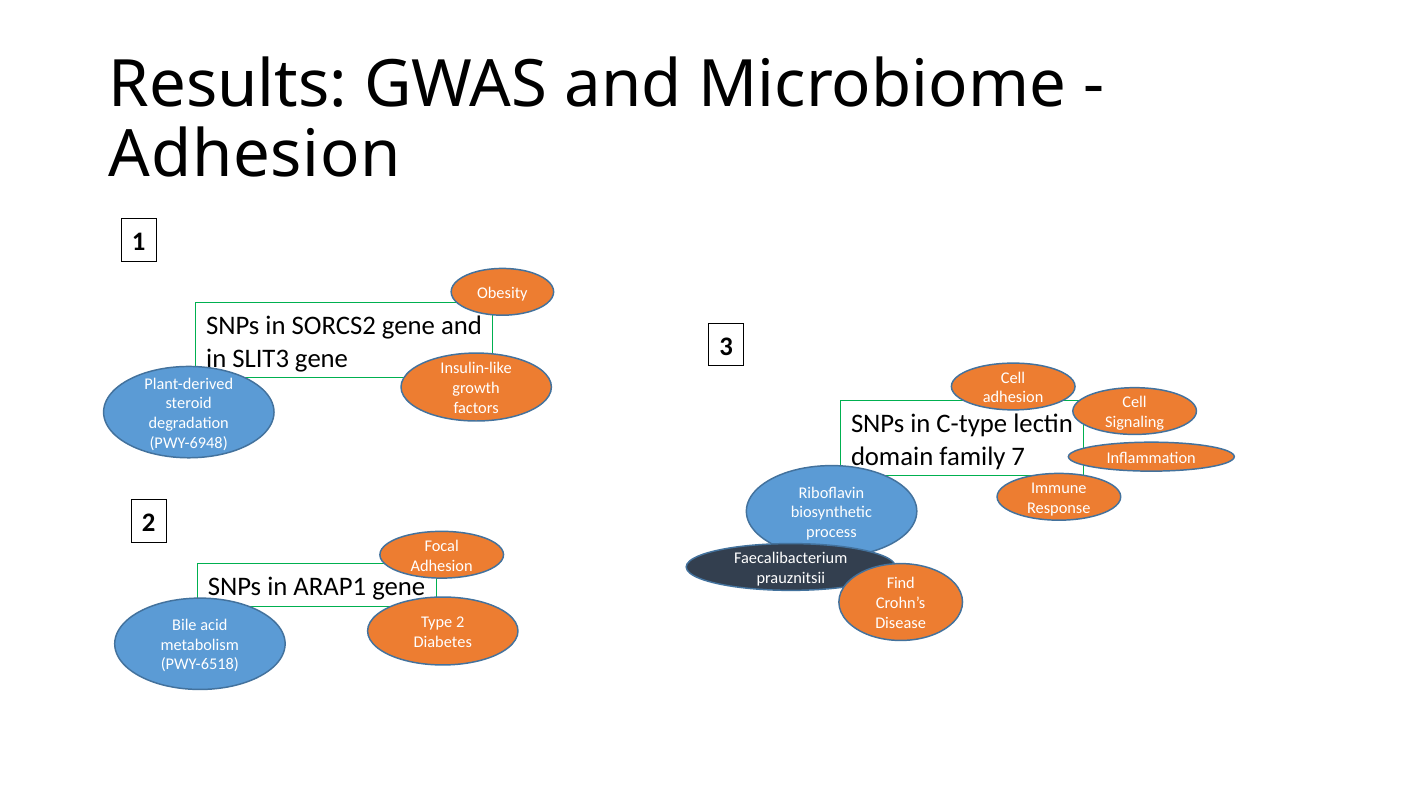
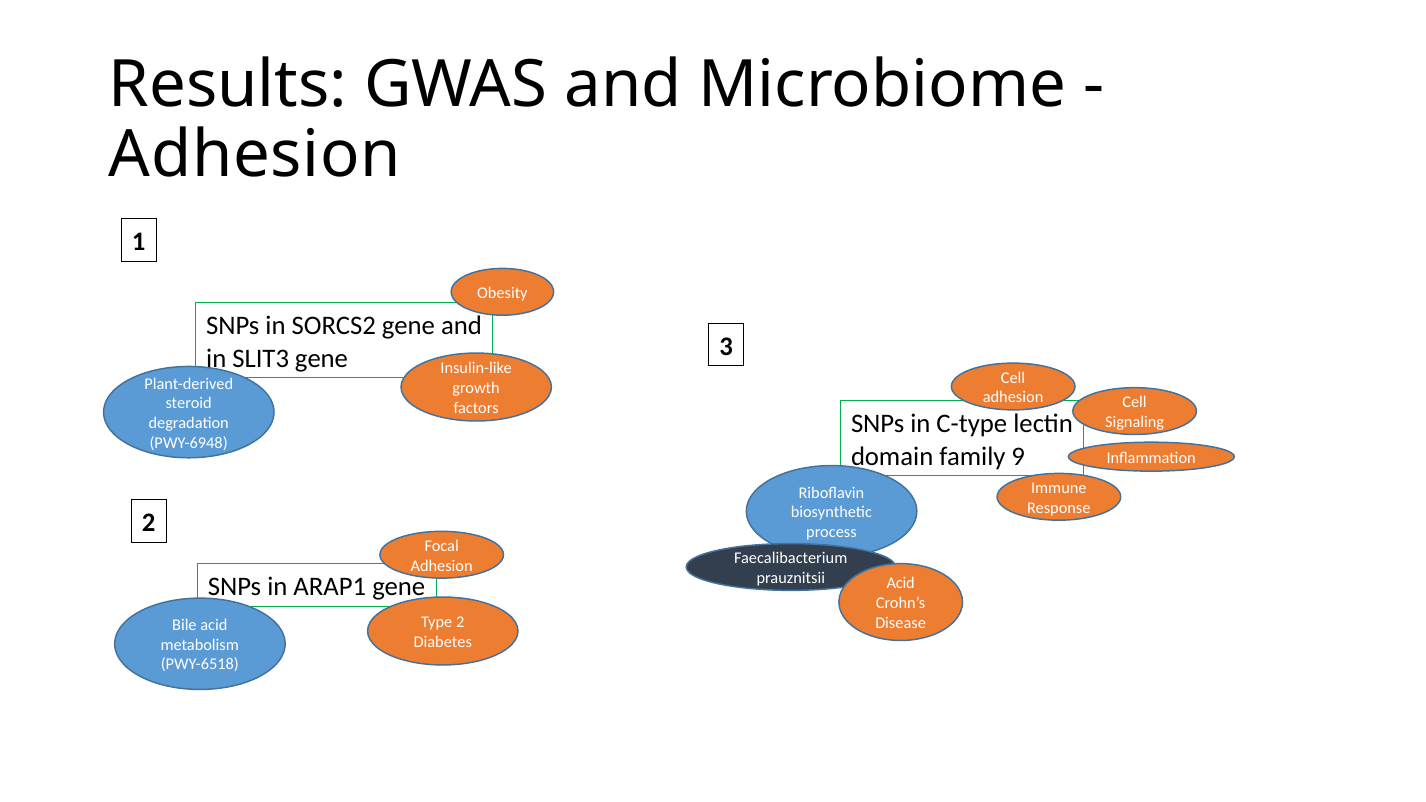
7: 7 -> 9 (1018, 456)
prauznitsii Find: Find -> Acid (901, 584)
